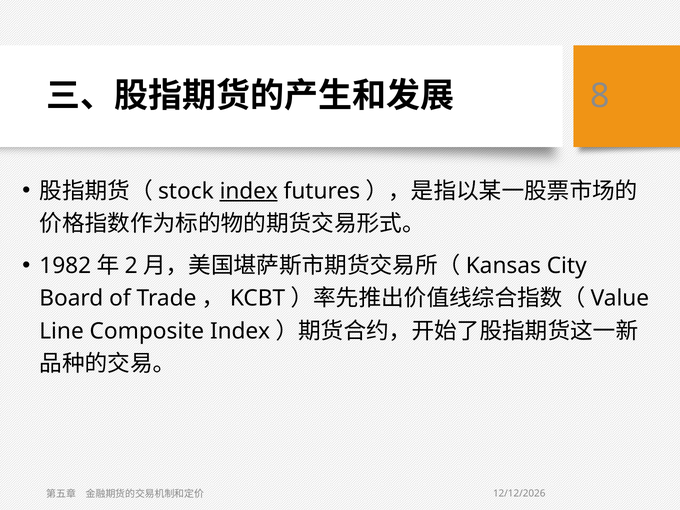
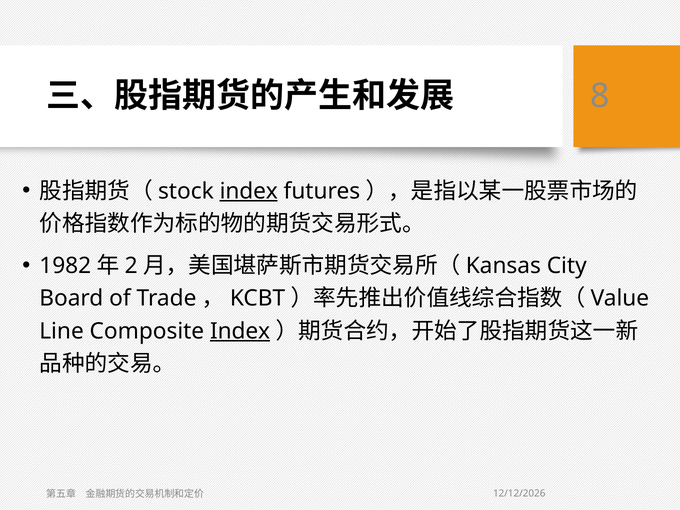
Index underline: none -> present (240, 331)
